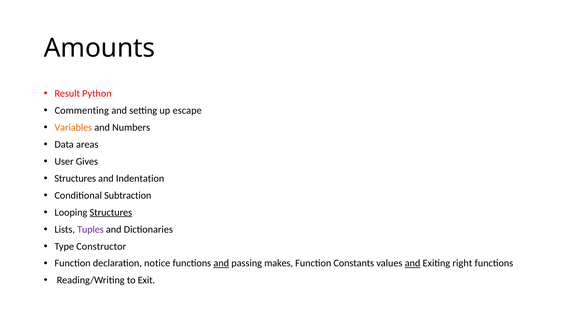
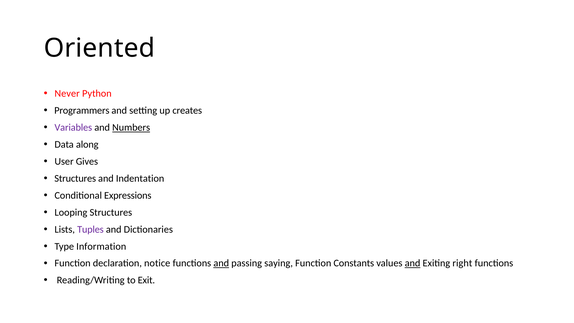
Amounts: Amounts -> Oriented (99, 48)
Result: Result -> Never (67, 94)
Commenting: Commenting -> Programmers (82, 110)
escape: escape -> creates (187, 110)
Variables colour: orange -> purple (73, 127)
Numbers underline: none -> present (131, 127)
areas: areas -> along (87, 144)
Subtraction: Subtraction -> Expressions (128, 195)
Structures underline: present -> none (111, 212)
Constructor: Constructor -> Information (101, 246)
makes: makes -> saying (279, 263)
